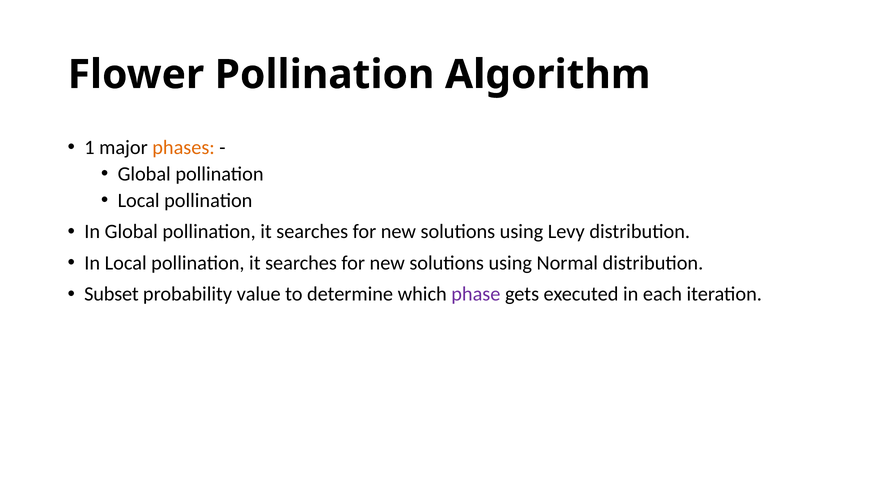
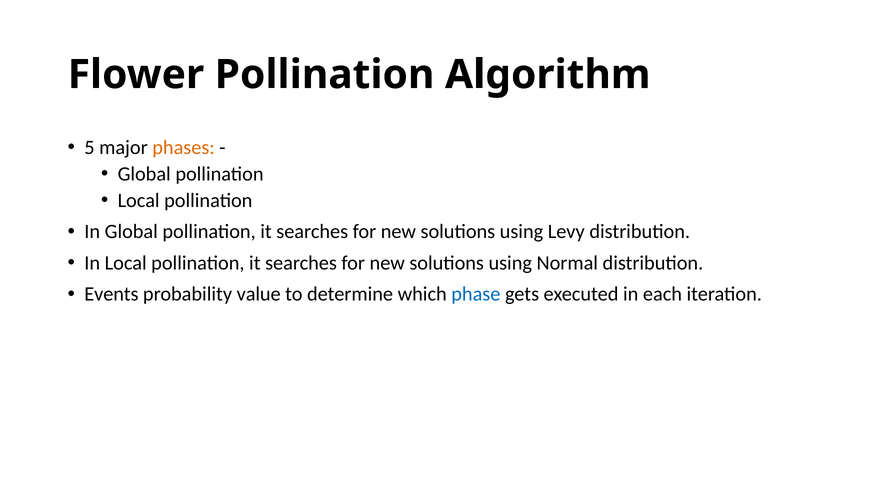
1: 1 -> 5 (89, 147)
Subset: Subset -> Events (111, 294)
phase colour: purple -> blue (476, 294)
